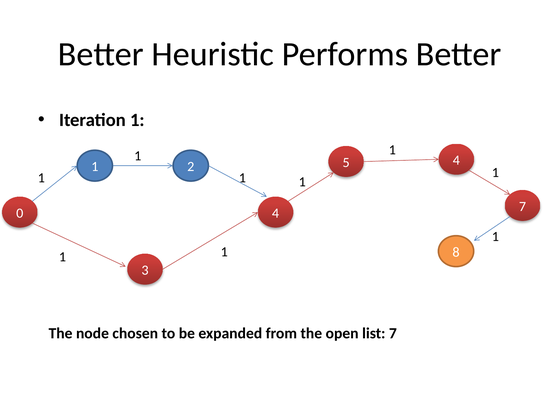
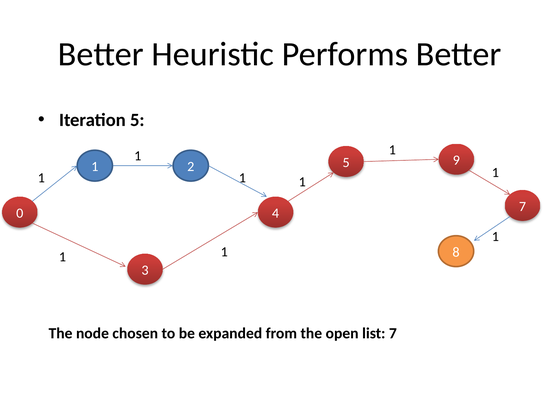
Iteration 1: 1 -> 5 (137, 120)
5 4: 4 -> 9 (456, 160)
